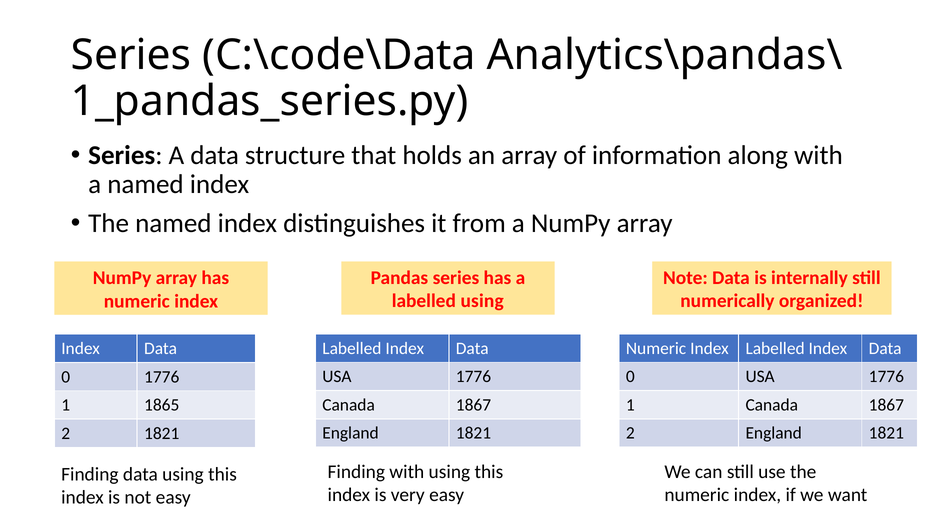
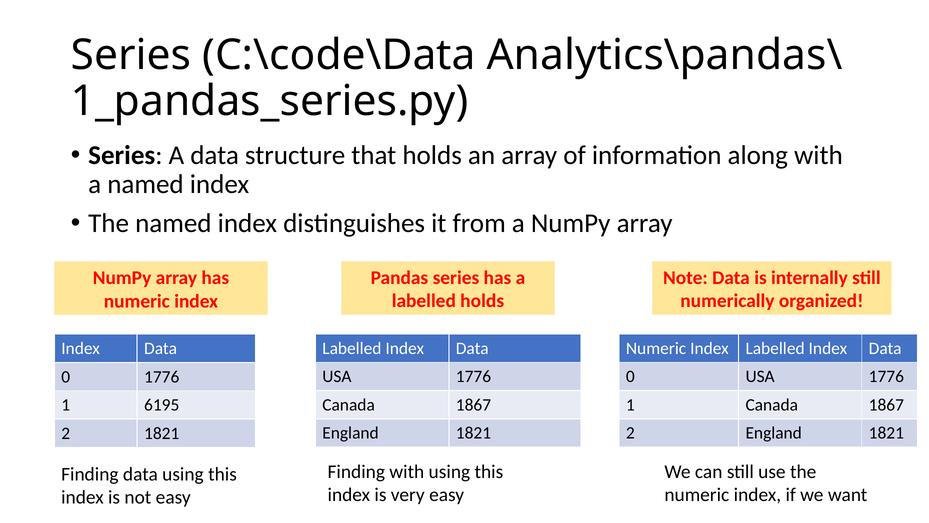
labelled using: using -> holds (482, 301)
1865: 1865 -> 6195 (162, 405)
